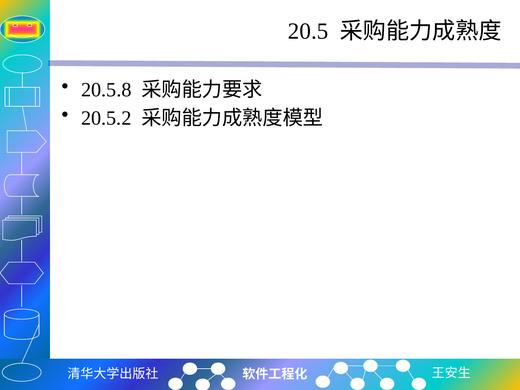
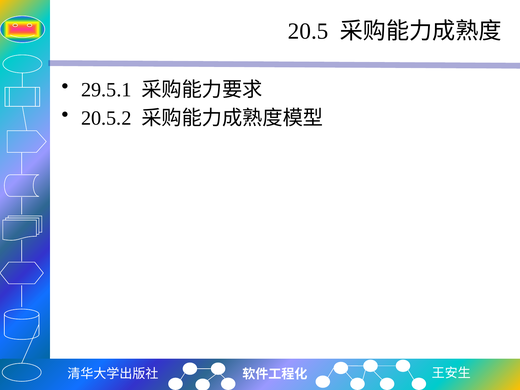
20.5.8: 20.5.8 -> 29.5.1 (106, 90)
